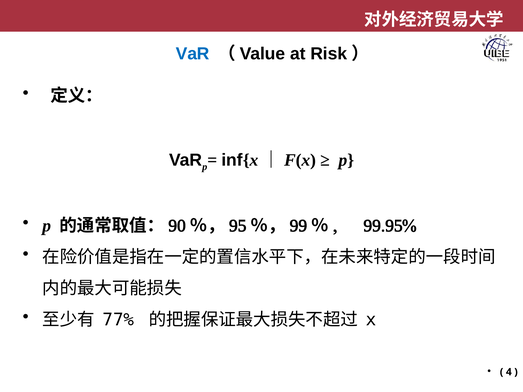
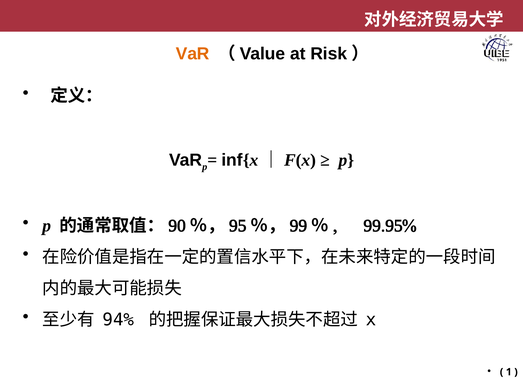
VaR colour: blue -> orange (193, 54)
77%: 77% -> 94% (118, 320)
4: 4 -> 1 (509, 372)
